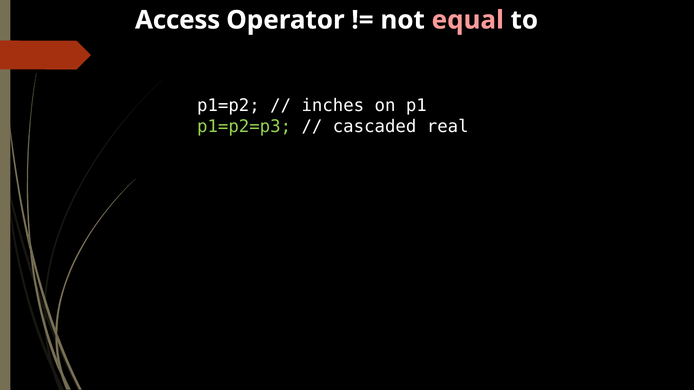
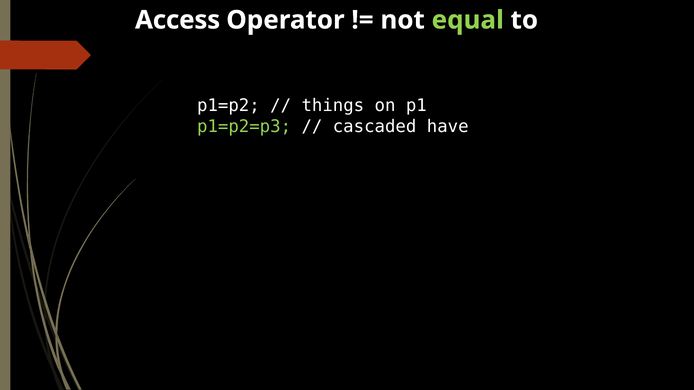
equal colour: pink -> light green (468, 20)
inches: inches -> things (333, 106)
real: real -> have (448, 127)
